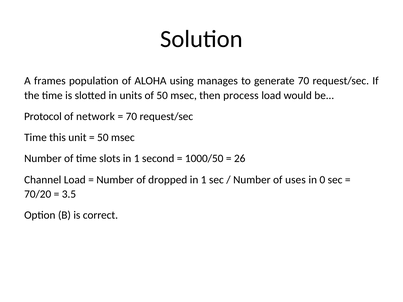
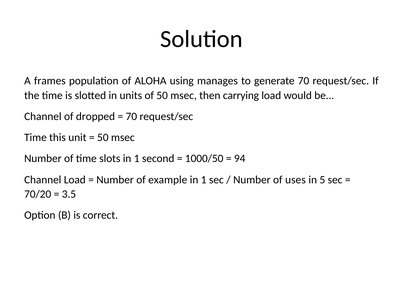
process: process -> carrying (241, 95)
Protocol: Protocol -> Channel (43, 116)
network: network -> dropped (96, 116)
26: 26 -> 94 (240, 159)
dropped: dropped -> example (168, 180)
0: 0 -> 5 (322, 180)
